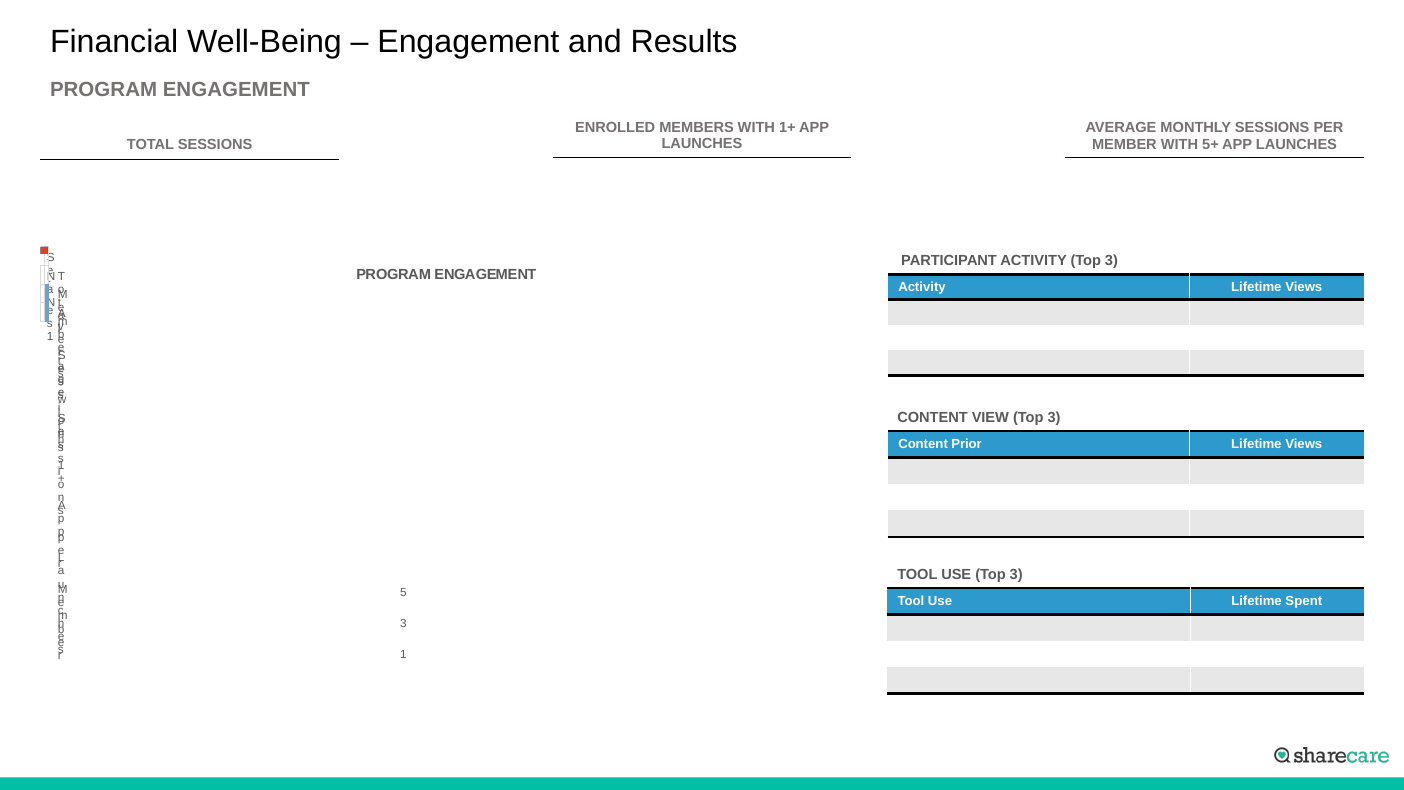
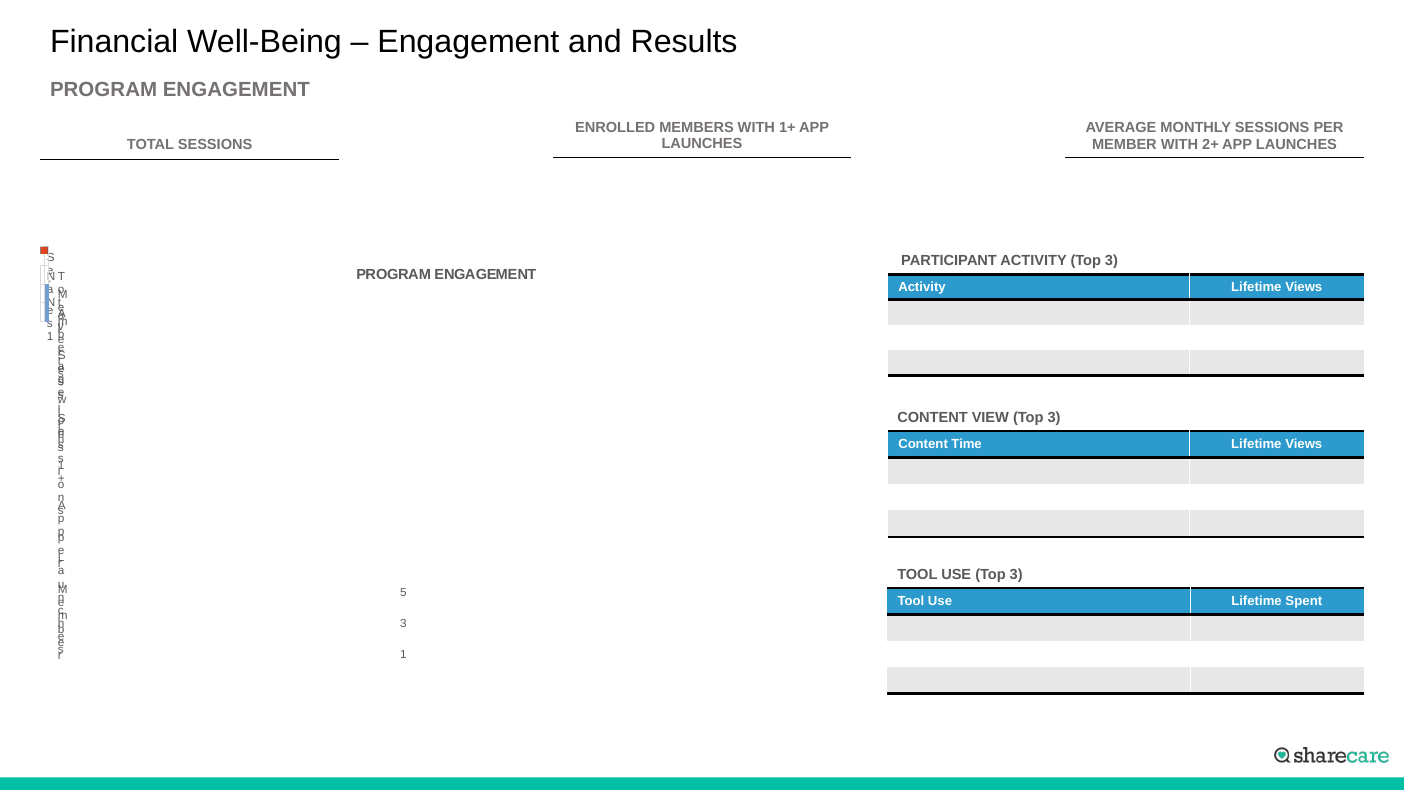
5+: 5+ -> 2+ (1210, 144)
Prior: Prior -> Time (967, 444)
